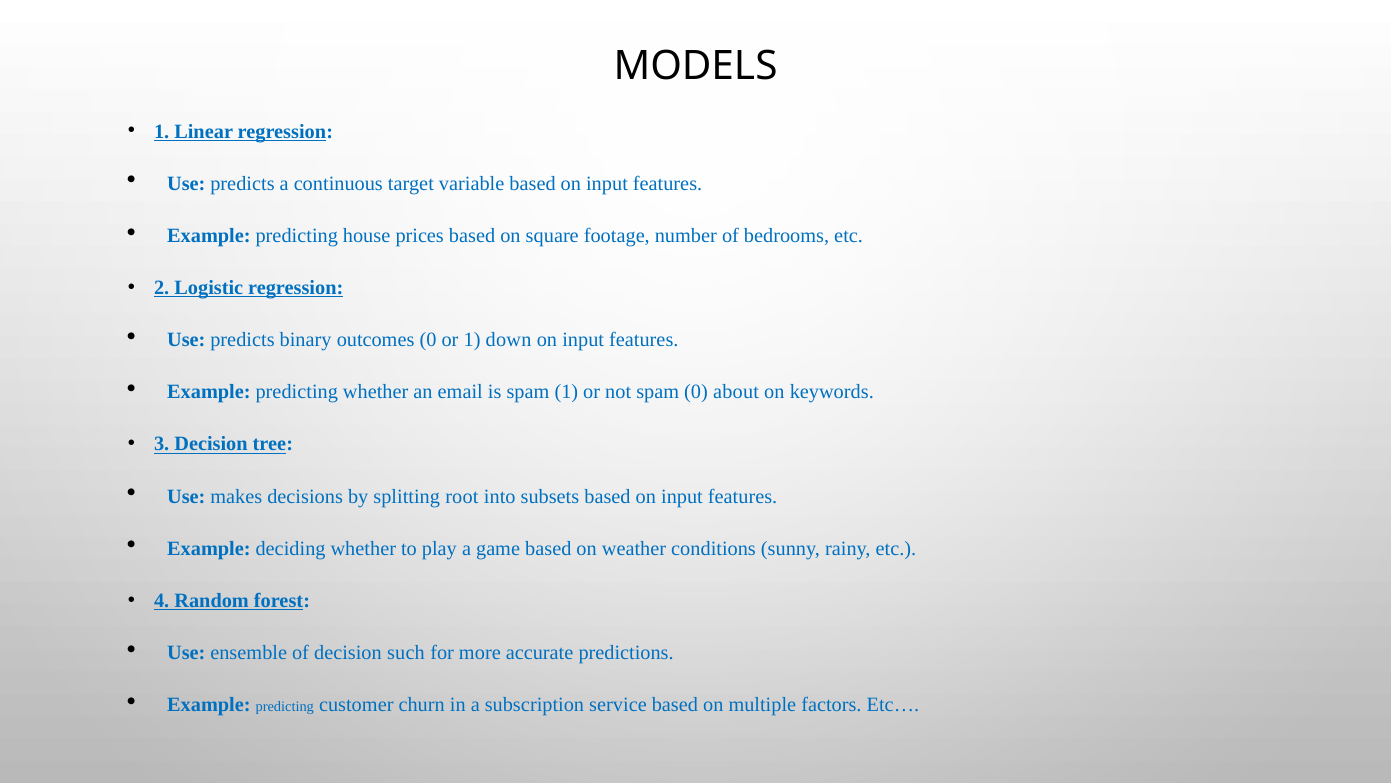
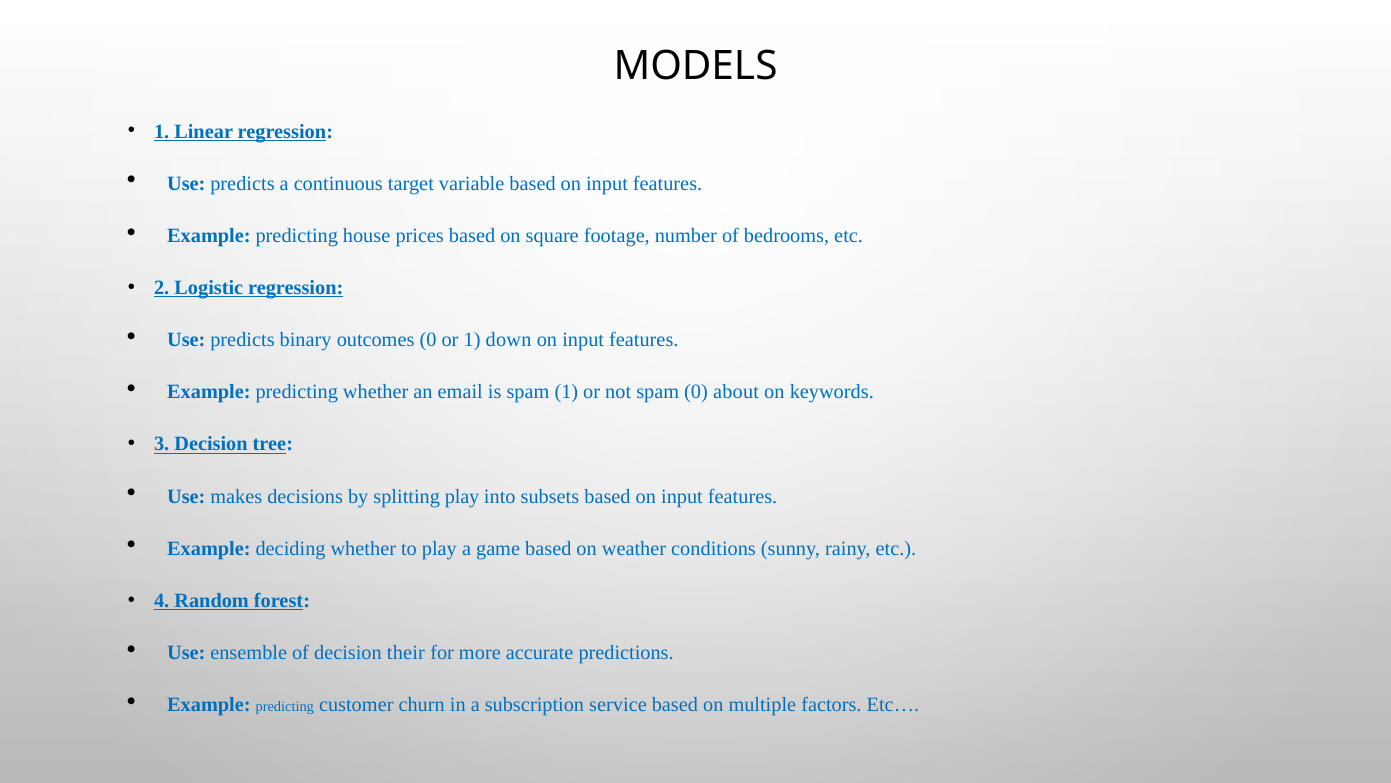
splitting root: root -> play (462, 496)
such: such -> their (406, 652)
